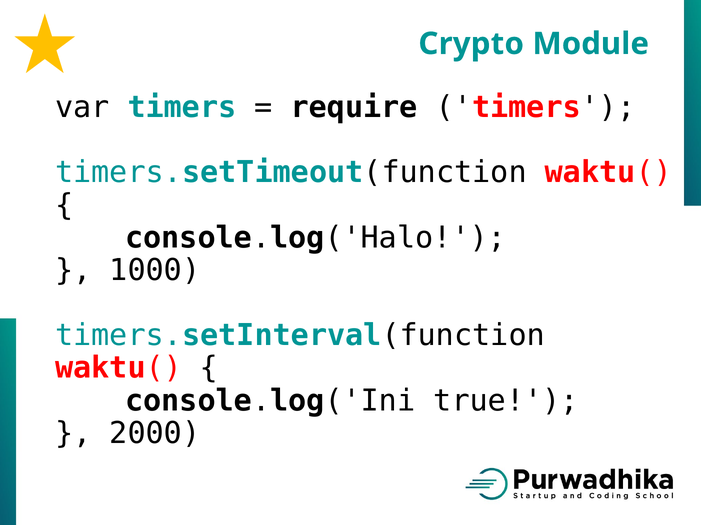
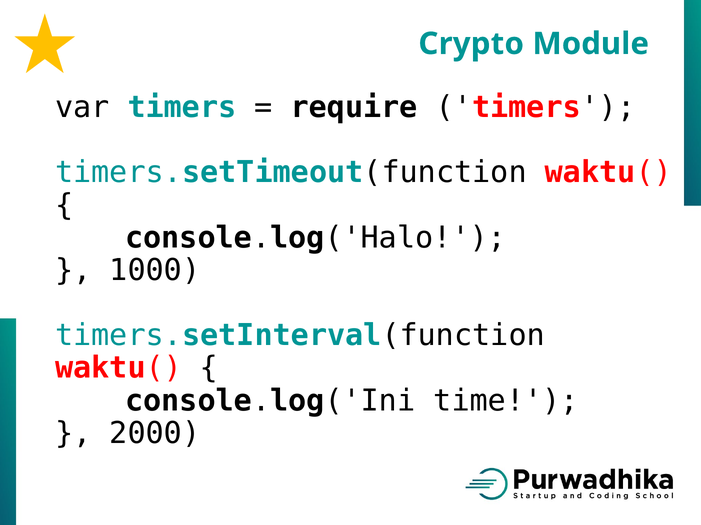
true: true -> time (506, 401)
